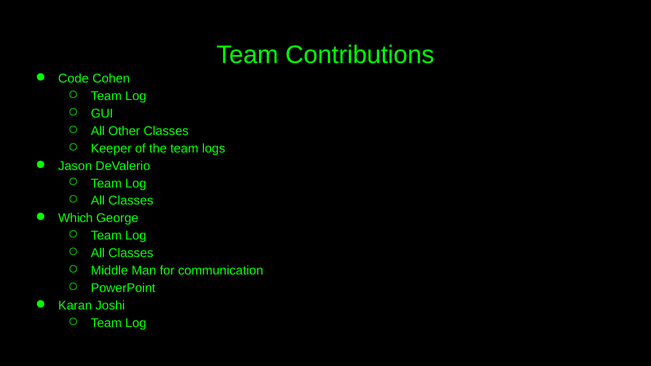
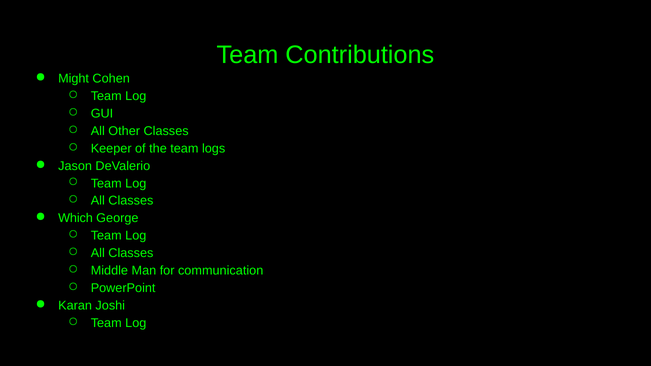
Code: Code -> Might (74, 79)
